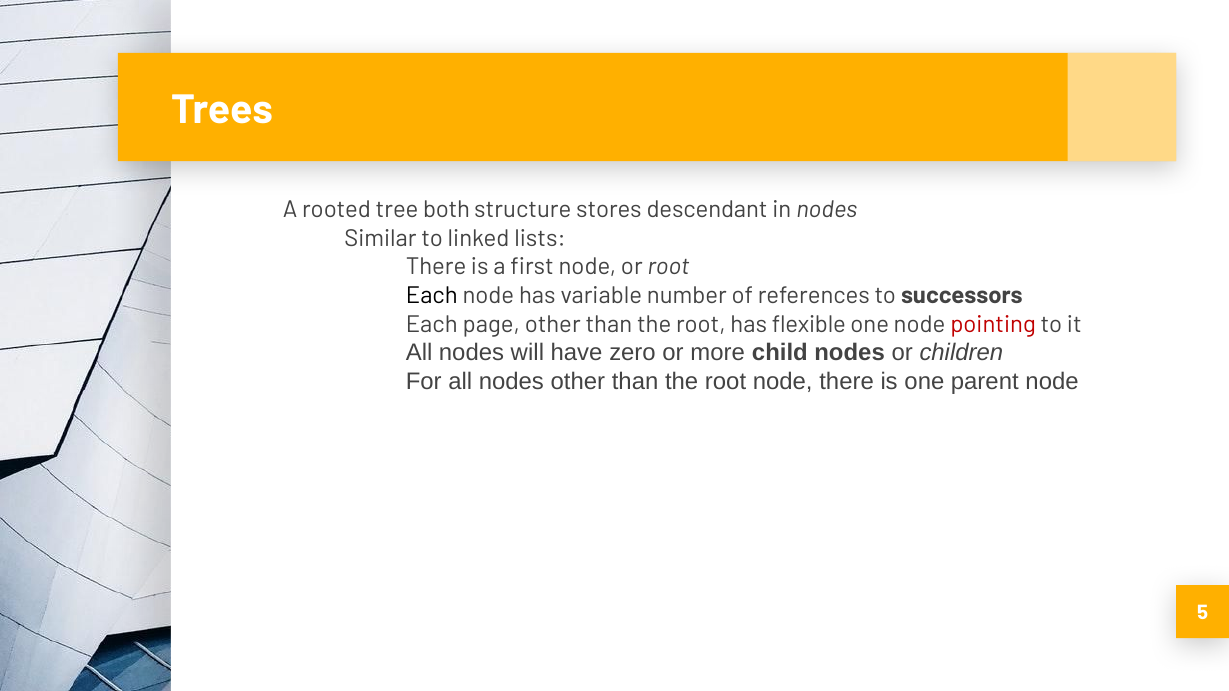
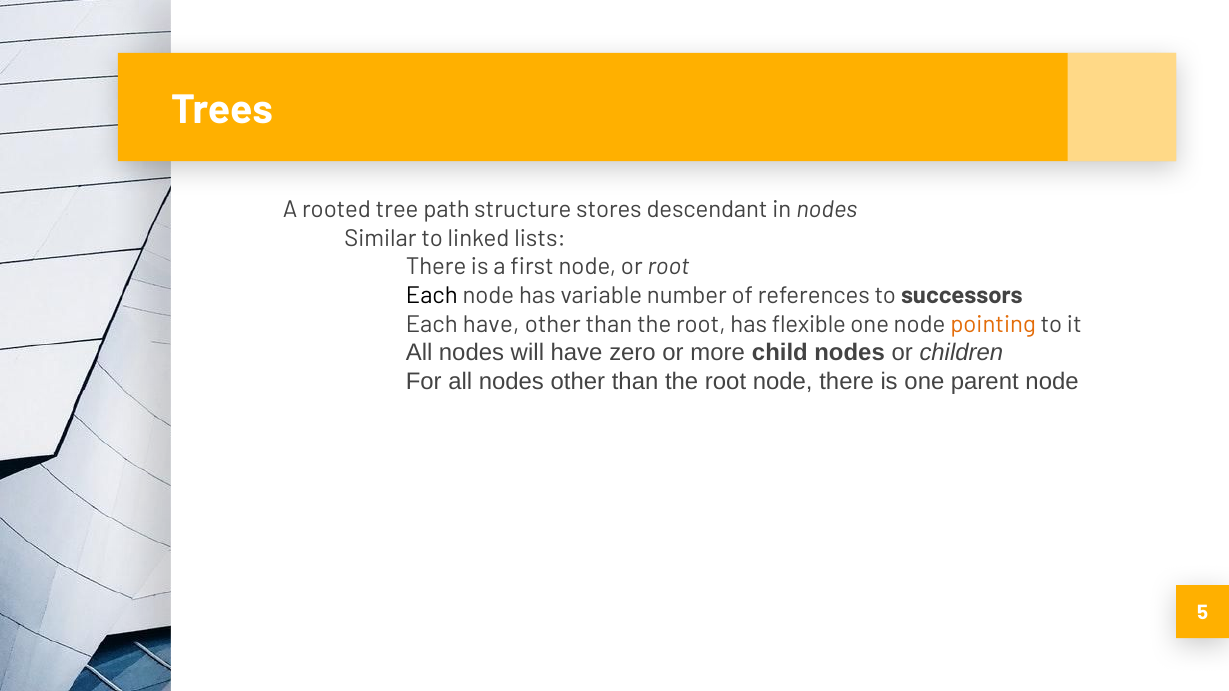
both: both -> path (446, 210)
Each page: page -> have (491, 324)
pointing colour: red -> orange (993, 324)
